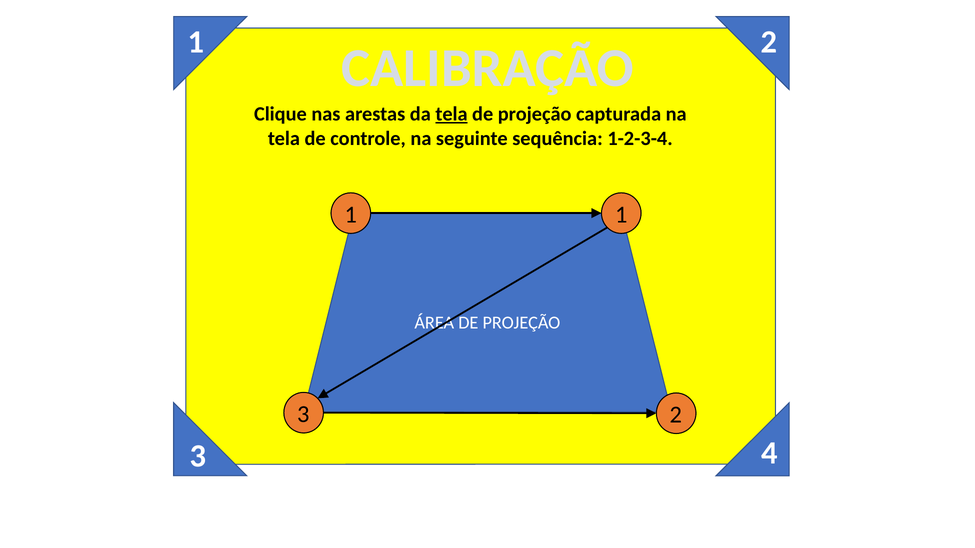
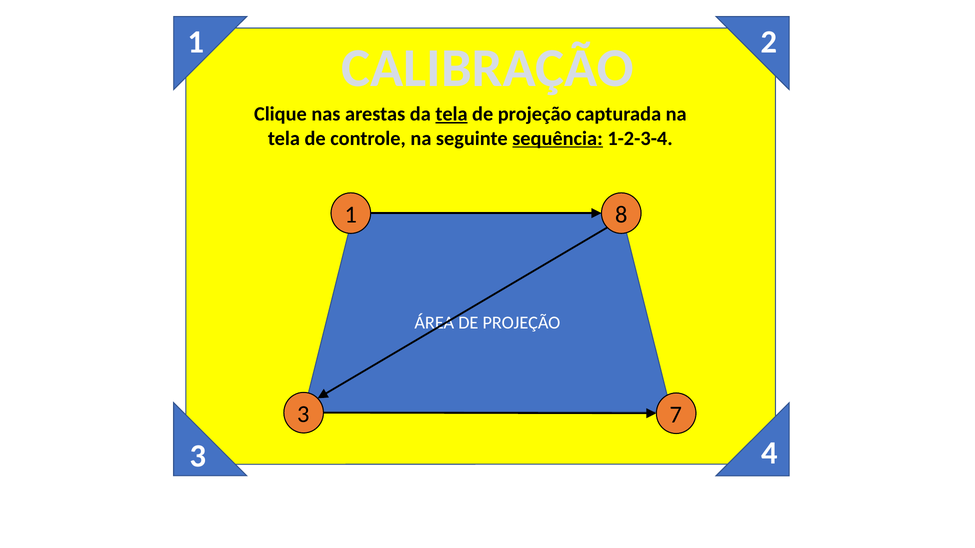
sequência underline: none -> present (558, 139)
1 1: 1 -> 8 (621, 215)
3 2: 2 -> 7 (676, 415)
